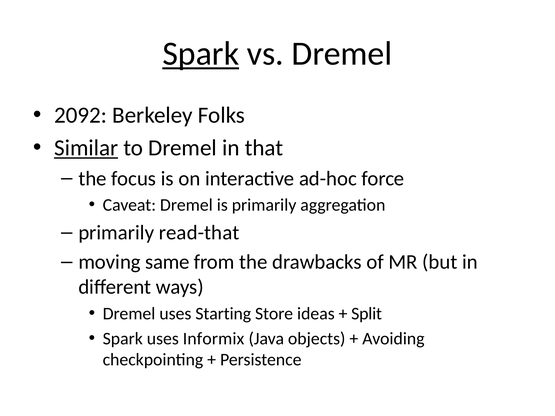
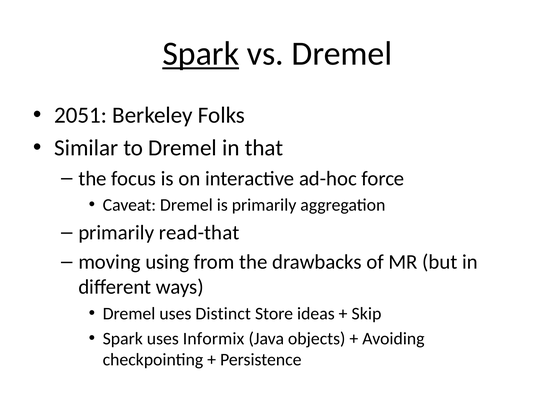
2092: 2092 -> 2051 (81, 115)
Similar underline: present -> none (86, 148)
same: same -> using (167, 262)
Starting: Starting -> Distinct (223, 314)
Split: Split -> Skip (366, 314)
